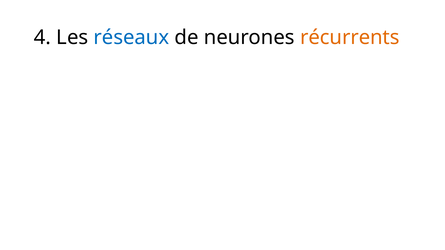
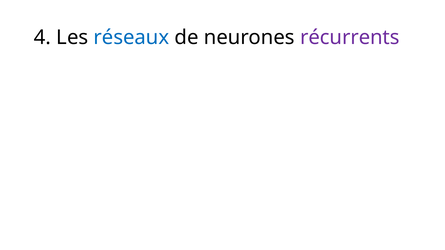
récurrents colour: orange -> purple (350, 37)
